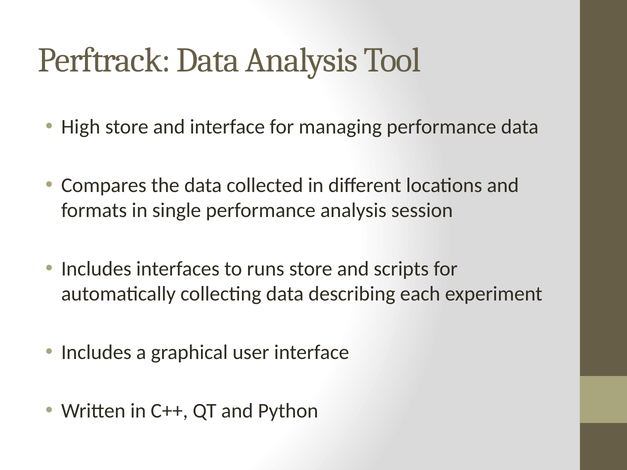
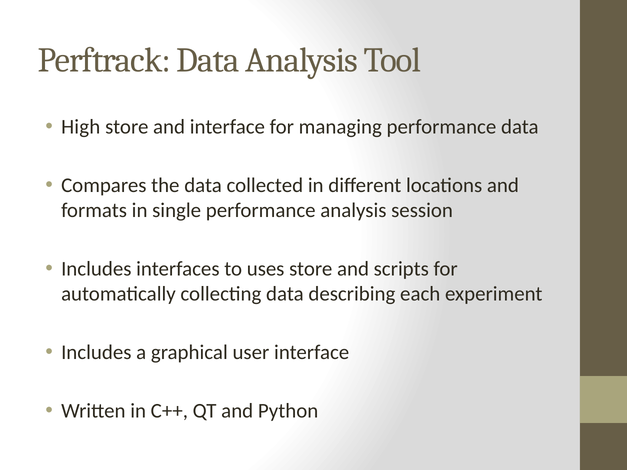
runs: runs -> uses (266, 269)
